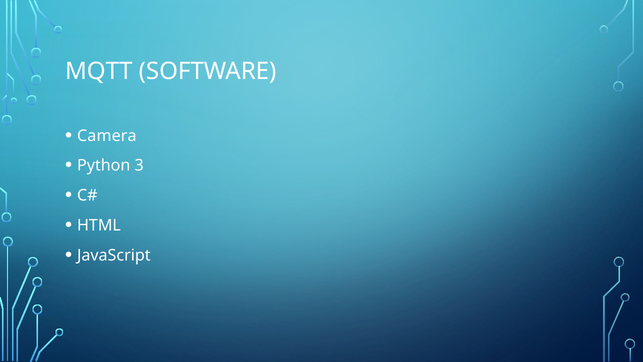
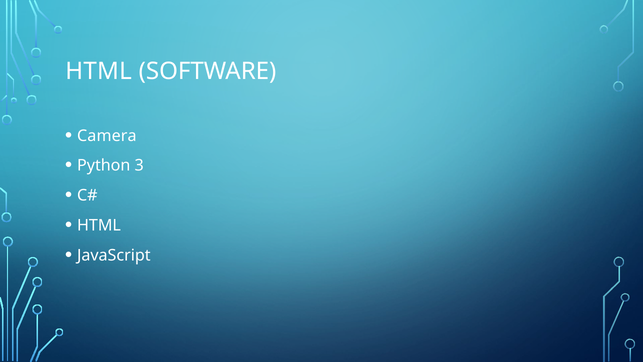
MQTT: MQTT -> HTML (99, 71)
